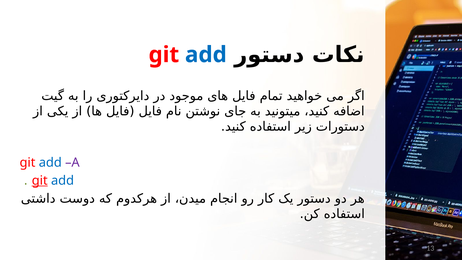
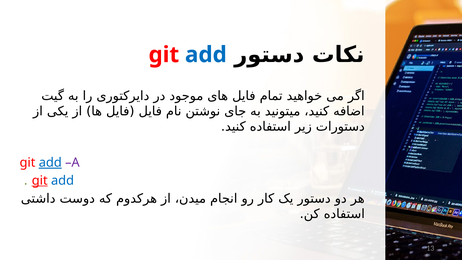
add underline: none -> present (50, 163)
